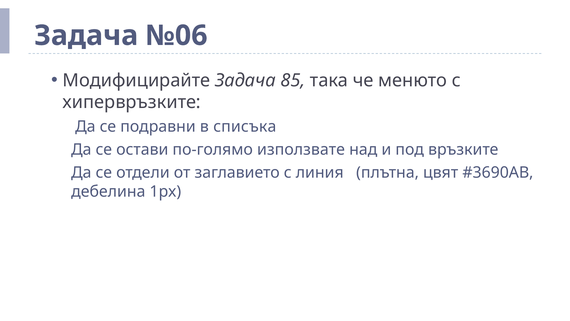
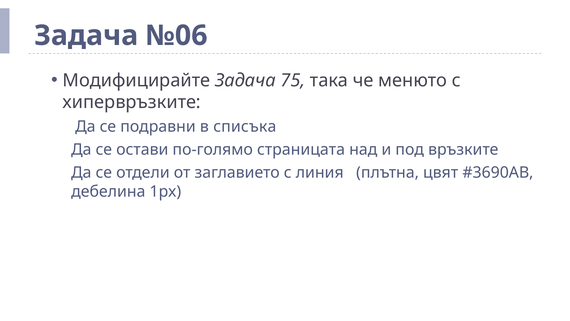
85: 85 -> 75 (293, 80)
използвате: използвате -> страницата (301, 149)
